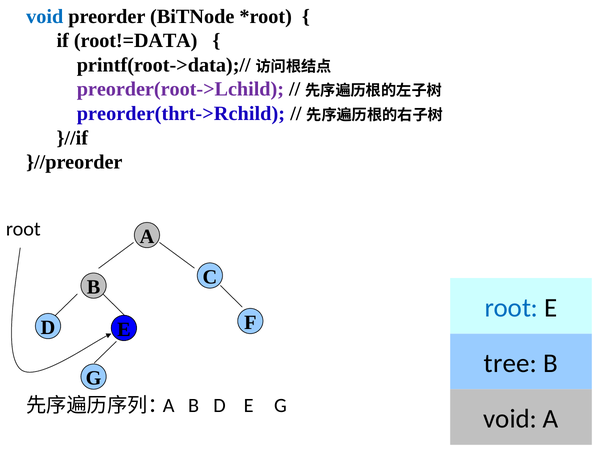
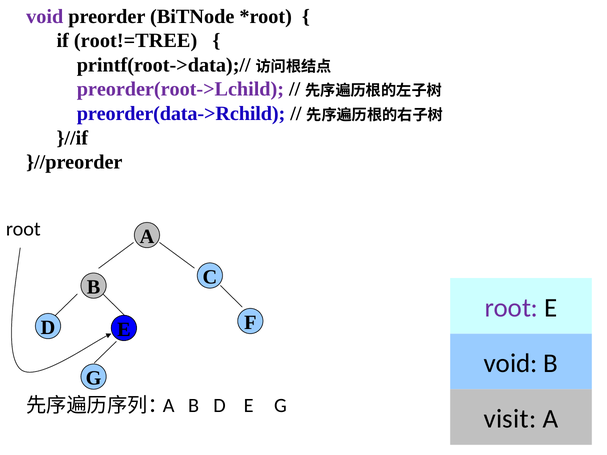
void colour: blue -> purple (45, 17)
root!=DATA: root!=DATA -> root!=TREE (136, 41)
preorder(thrt->Rchild: preorder(thrt->Rchild -> preorder(data->Rchild (181, 114)
root colour: blue -> purple (511, 308)
tree: tree -> void (511, 364)
void: void -> visit (510, 419)
